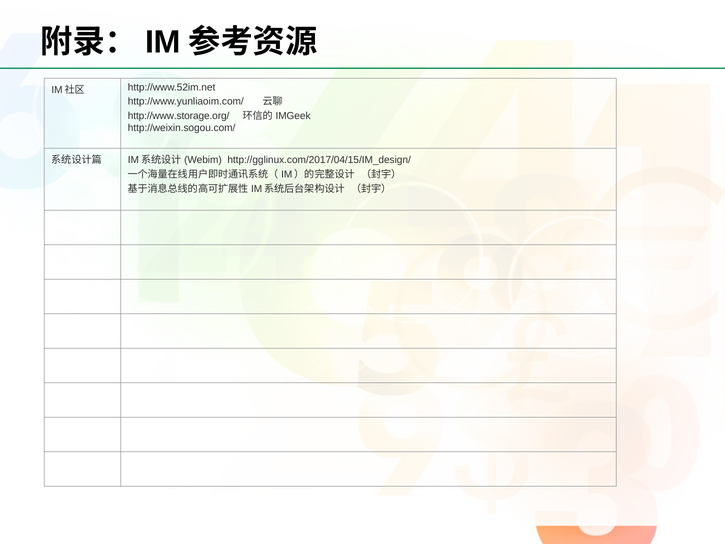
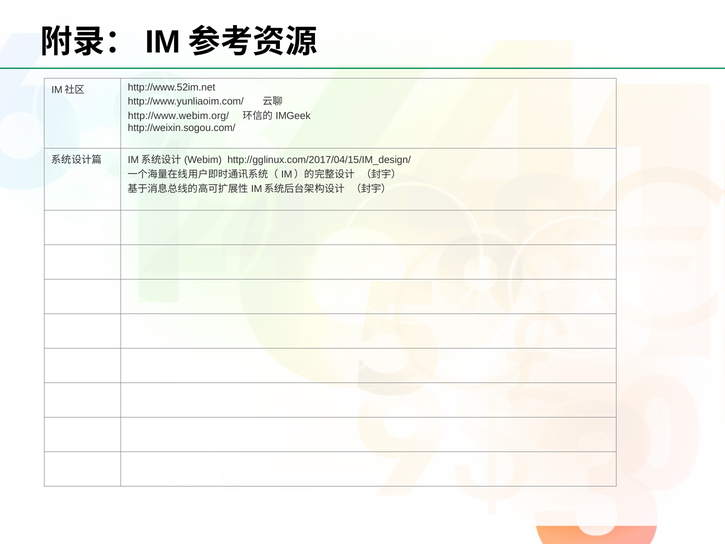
http://www.storage.org/: http://www.storage.org/ -> http://www.webim.org/ (178, 116)
